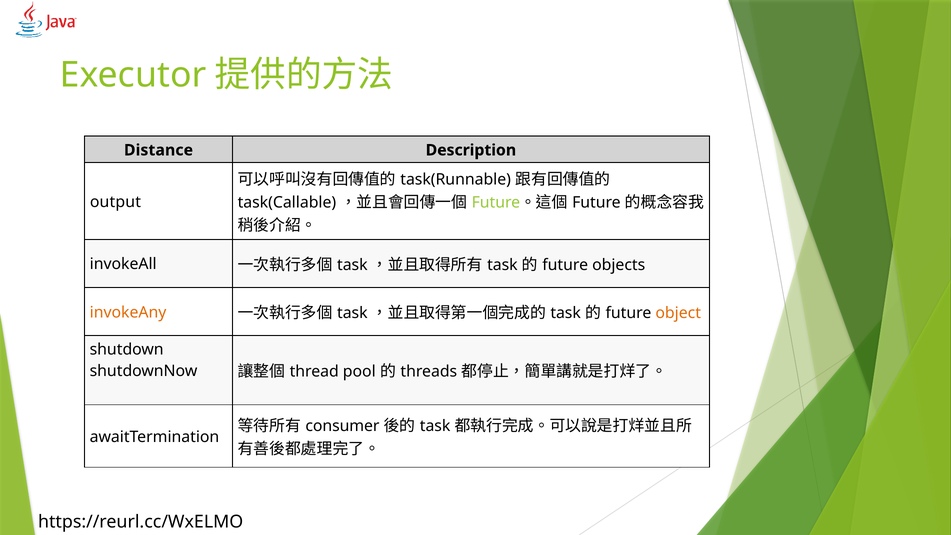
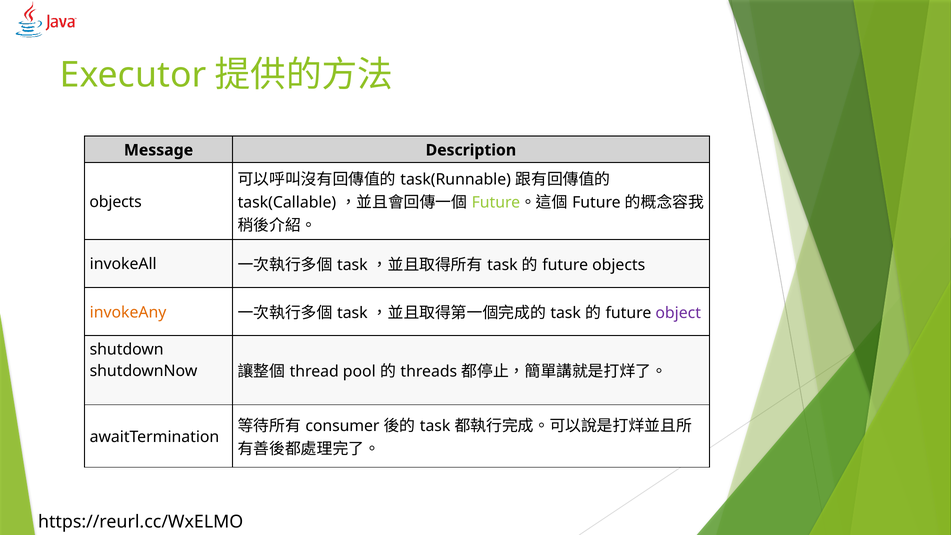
Distance: Distance -> Message (159, 150)
output: output -> objects (116, 202)
object colour: orange -> purple (678, 313)
